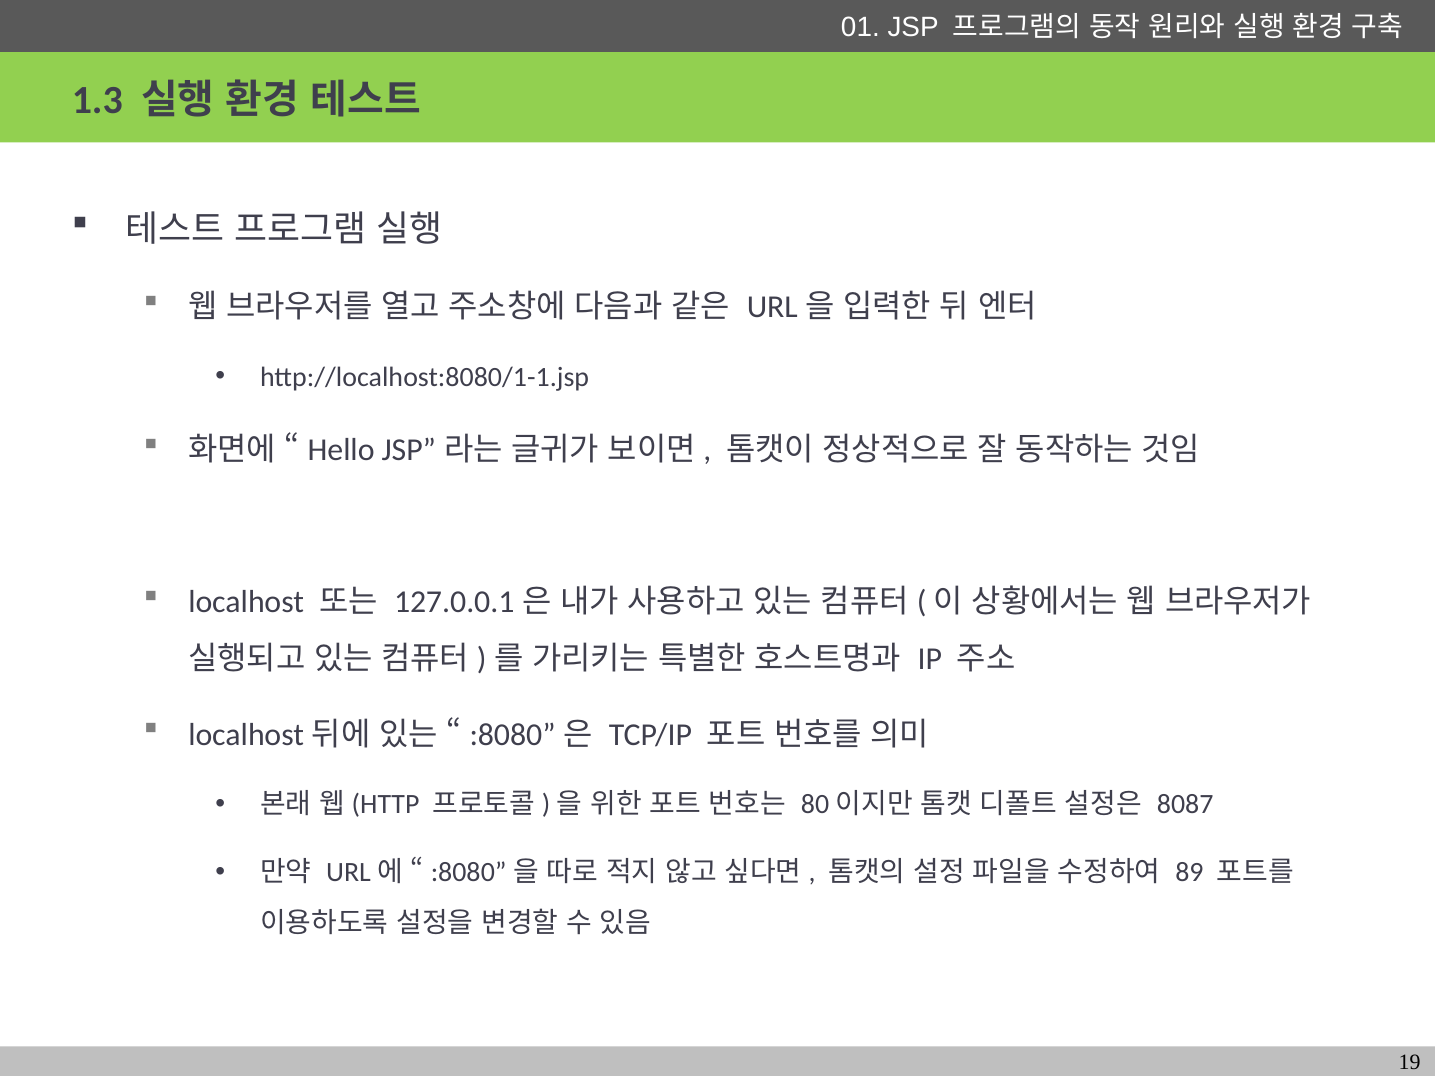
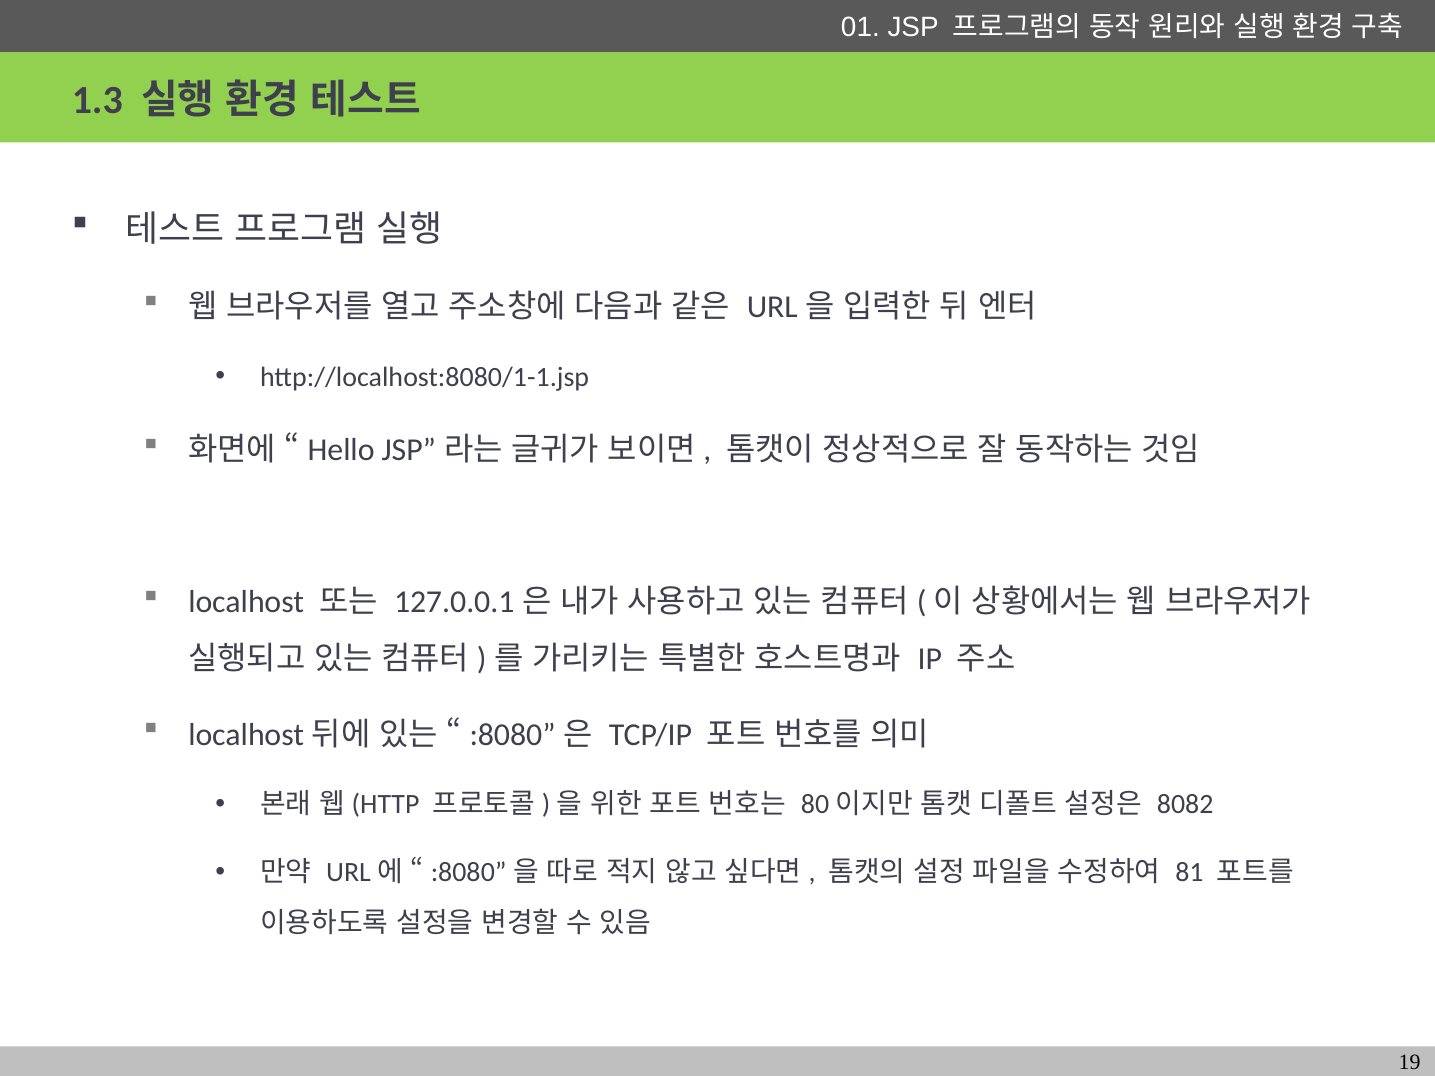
8087: 8087 -> 8082 (1185, 805)
89: 89 -> 81 (1189, 873)
